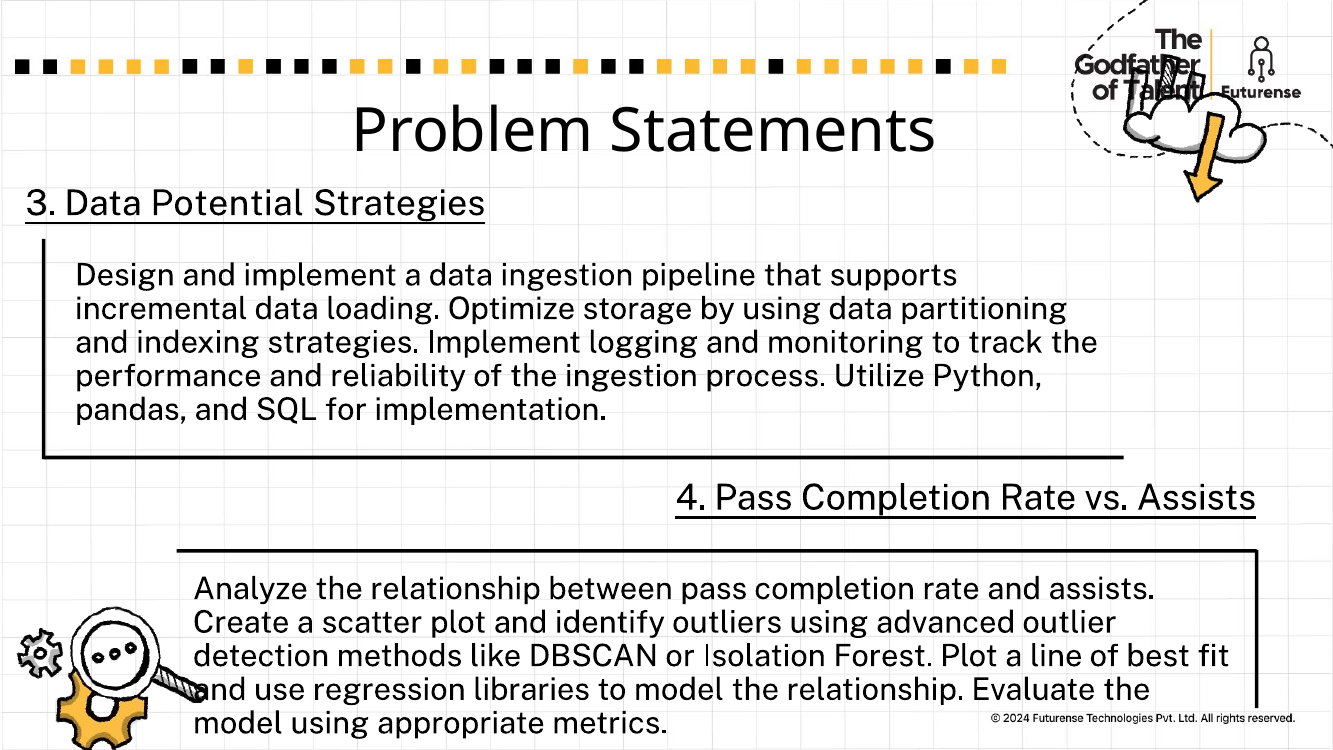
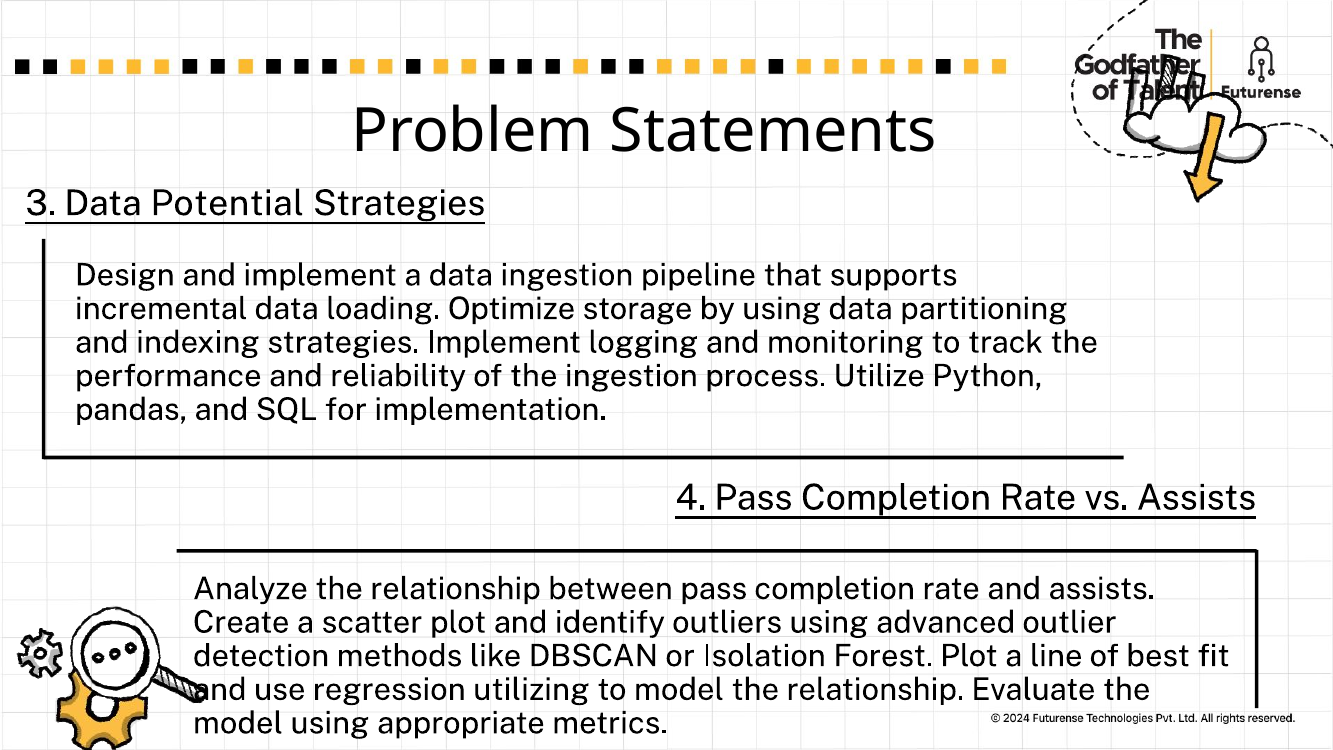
libraries: libraries -> utilizing (531, 689)
